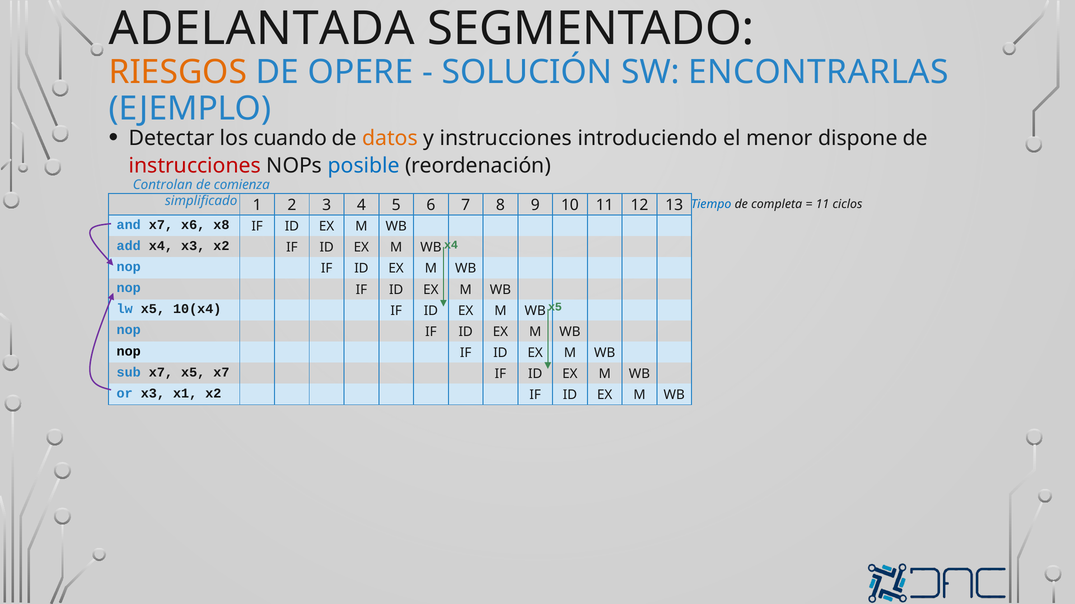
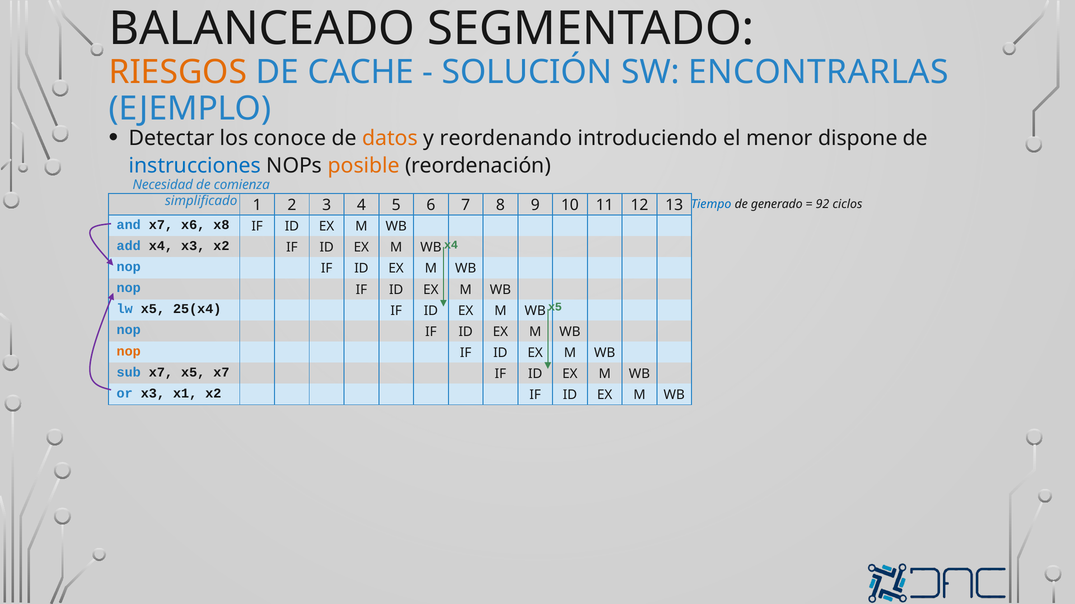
ADELANTADA: ADELANTADA -> BALANCEADO (262, 29)
OPERE: OPERE -> CACHE (361, 72)
cuando: cuando -> conoce (290, 138)
y instrucciones: instrucciones -> reordenando (506, 138)
instrucciones colour: red -> blue (195, 166)
posible colour: blue -> orange (364, 166)
Controlan: Controlan -> Necesidad (163, 185)
completa: completa -> generado (777, 204)
11: 11 -> 92 (822, 204)
10(x4: 10(x4 -> 25(x4 (197, 309)
nop colour: black -> orange (129, 352)
